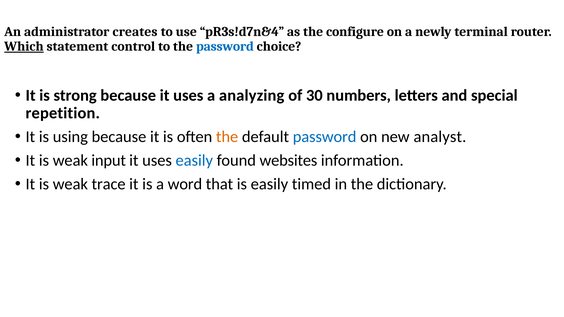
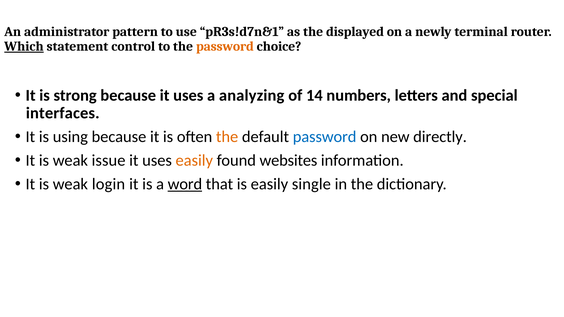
creates: creates -> pattern (135, 32)
pR3s!d7n&4: pR3s!d7n&4 -> pR3s!d7n&1 (242, 32)
configure: configure -> displayed (355, 32)
password colour: blue -> orange (225, 46)
30: 30 -> 14 (314, 96)
repetition: repetition -> interfaces (63, 113)
analyst: analyst -> directly (440, 137)
input: input -> issue (109, 161)
easily colour: blue -> orange (194, 161)
trace: trace -> login (108, 184)
word underline: none -> present (185, 184)
timed: timed -> single (311, 184)
